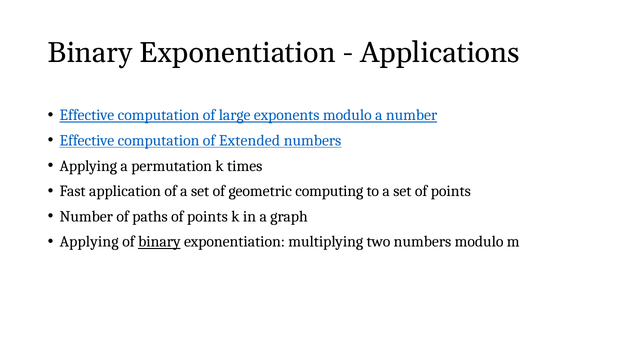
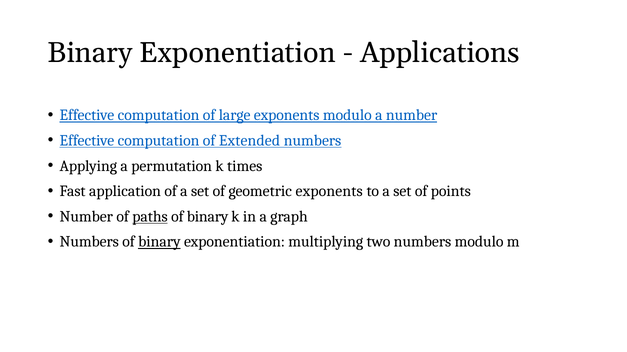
geometric computing: computing -> exponents (329, 192)
paths underline: none -> present (150, 217)
points: points -> binary (208, 217)
Applying: Applying -> Numbers (89, 242)
